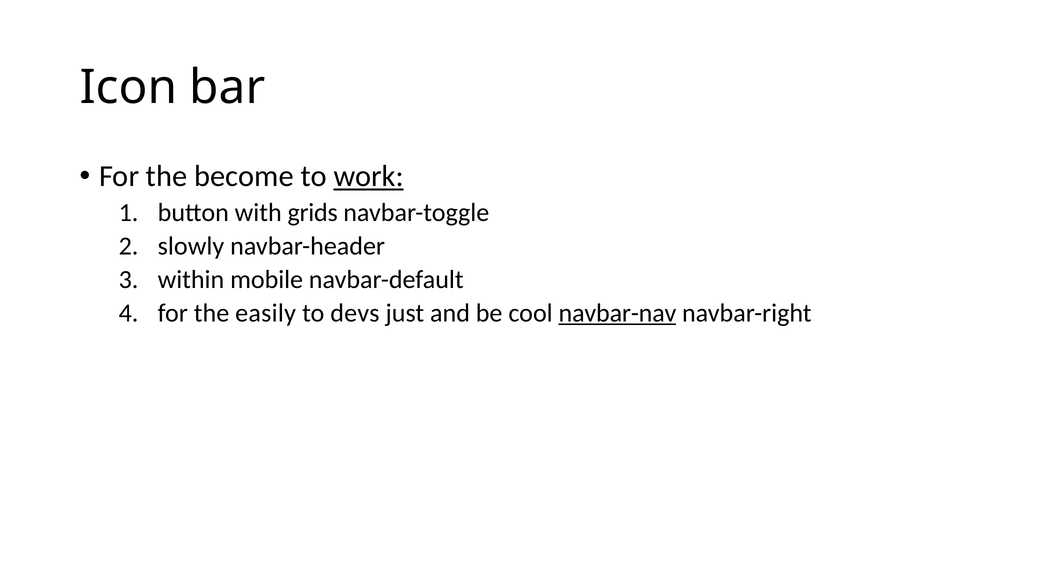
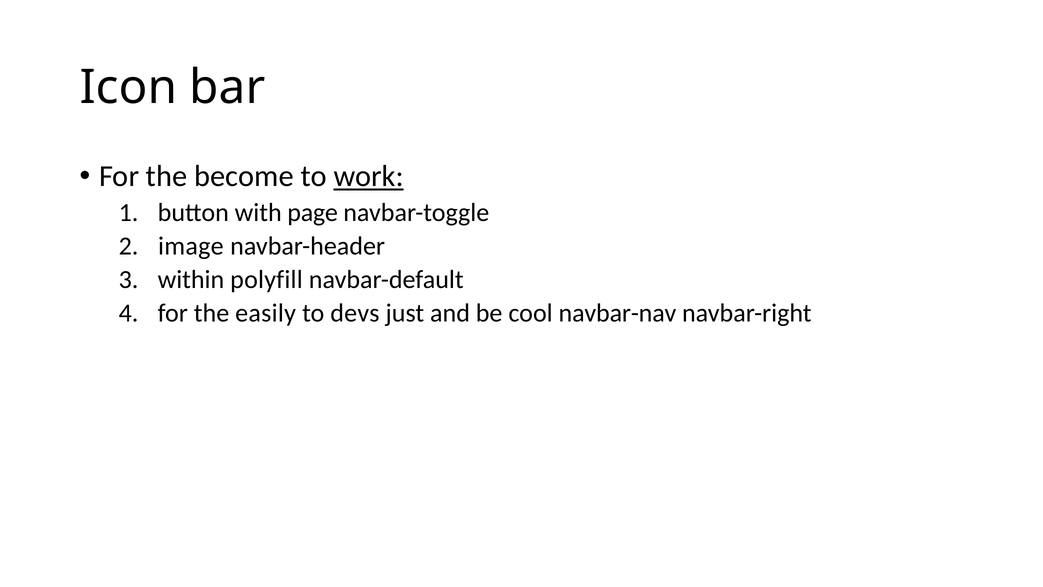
grids: grids -> page (313, 212)
slowly: slowly -> image (191, 246)
mobile: mobile -> polyfill (266, 279)
navbar-nav underline: present -> none (617, 313)
